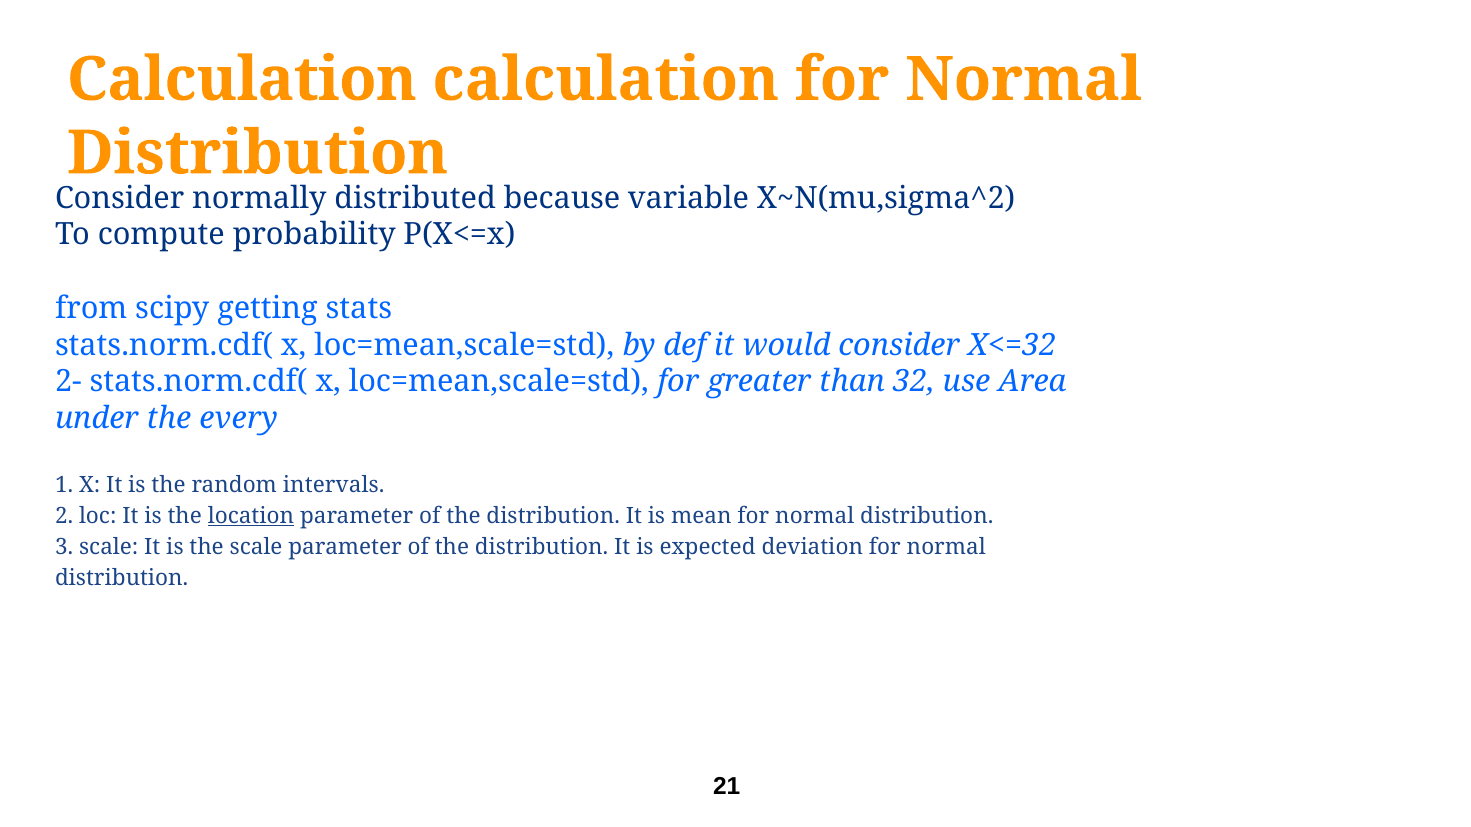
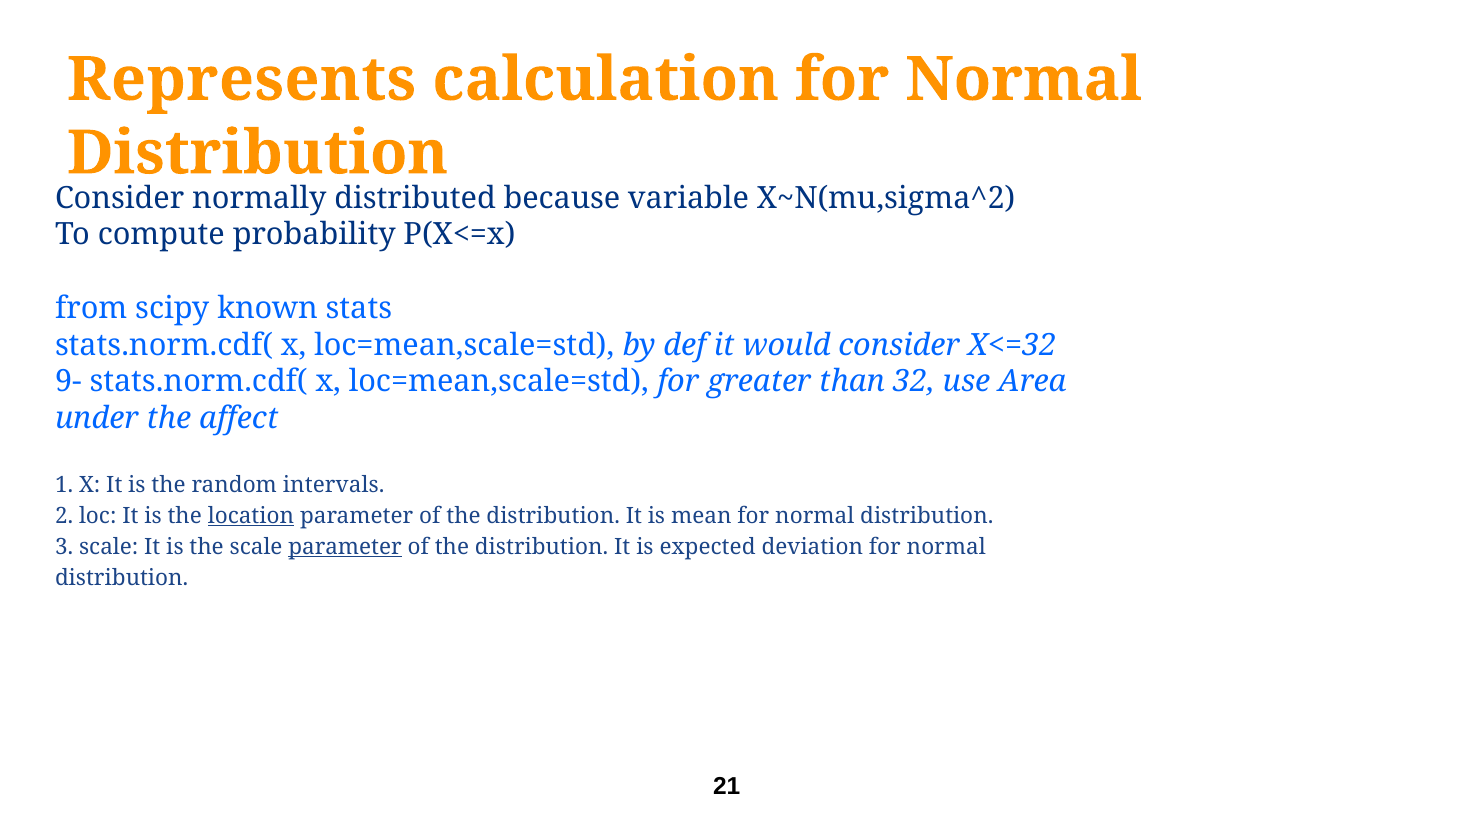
Calculation: Calculation -> Represents (241, 80)
getting: getting -> known (268, 308)
2-: 2- -> 9- (68, 382)
every: every -> affect (239, 419)
parameter underline: none -> present (345, 547)
